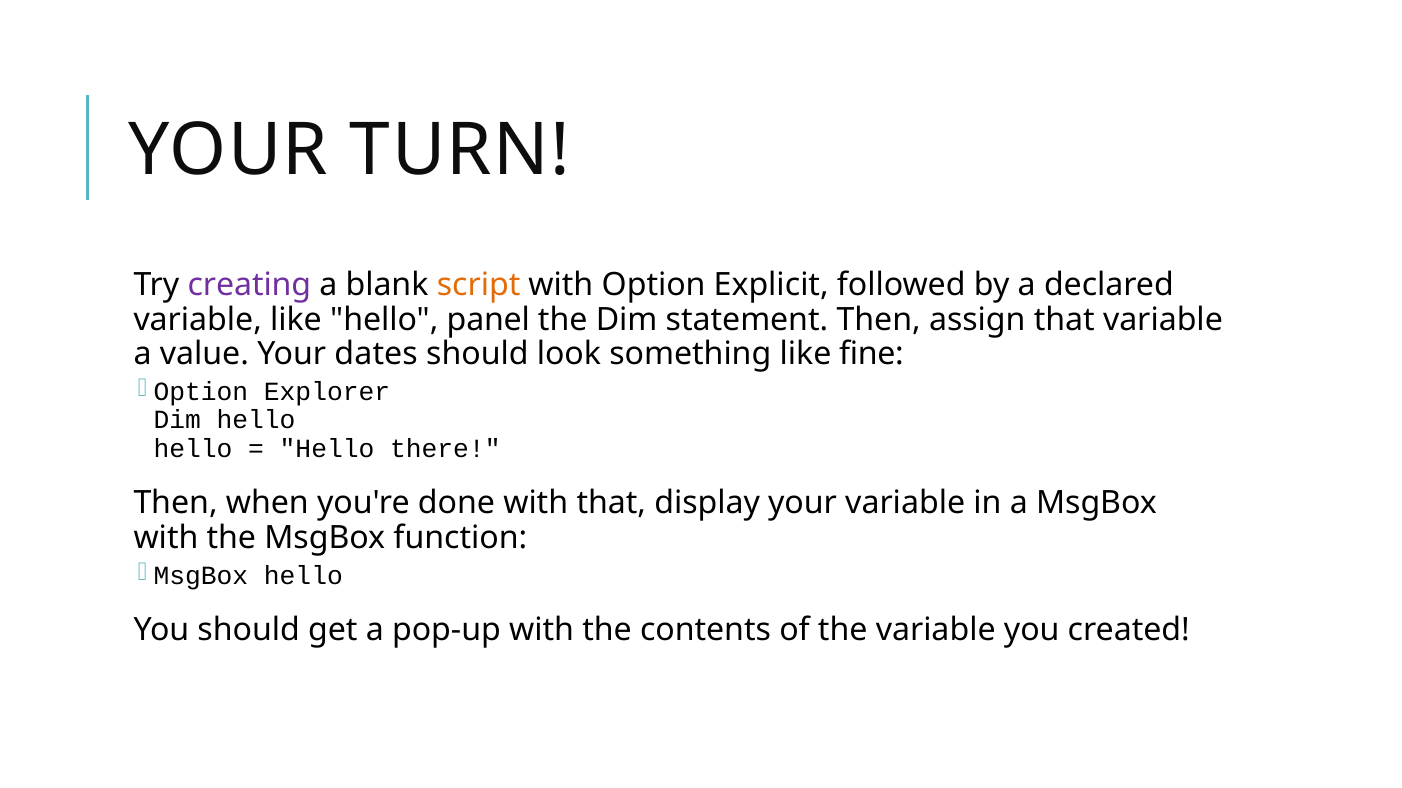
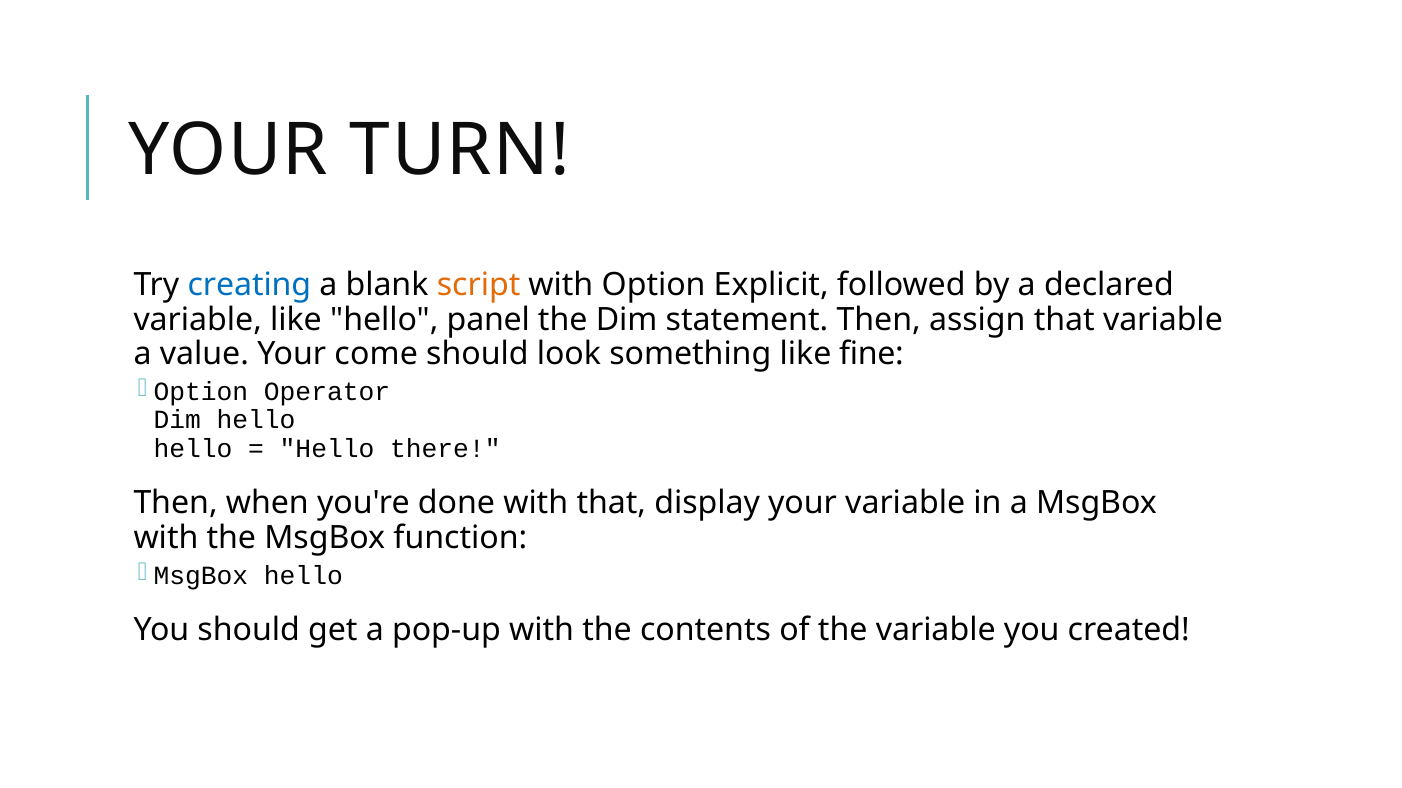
creating colour: purple -> blue (249, 285)
dates: dates -> come (376, 355)
Explorer: Explorer -> Operator (327, 392)
